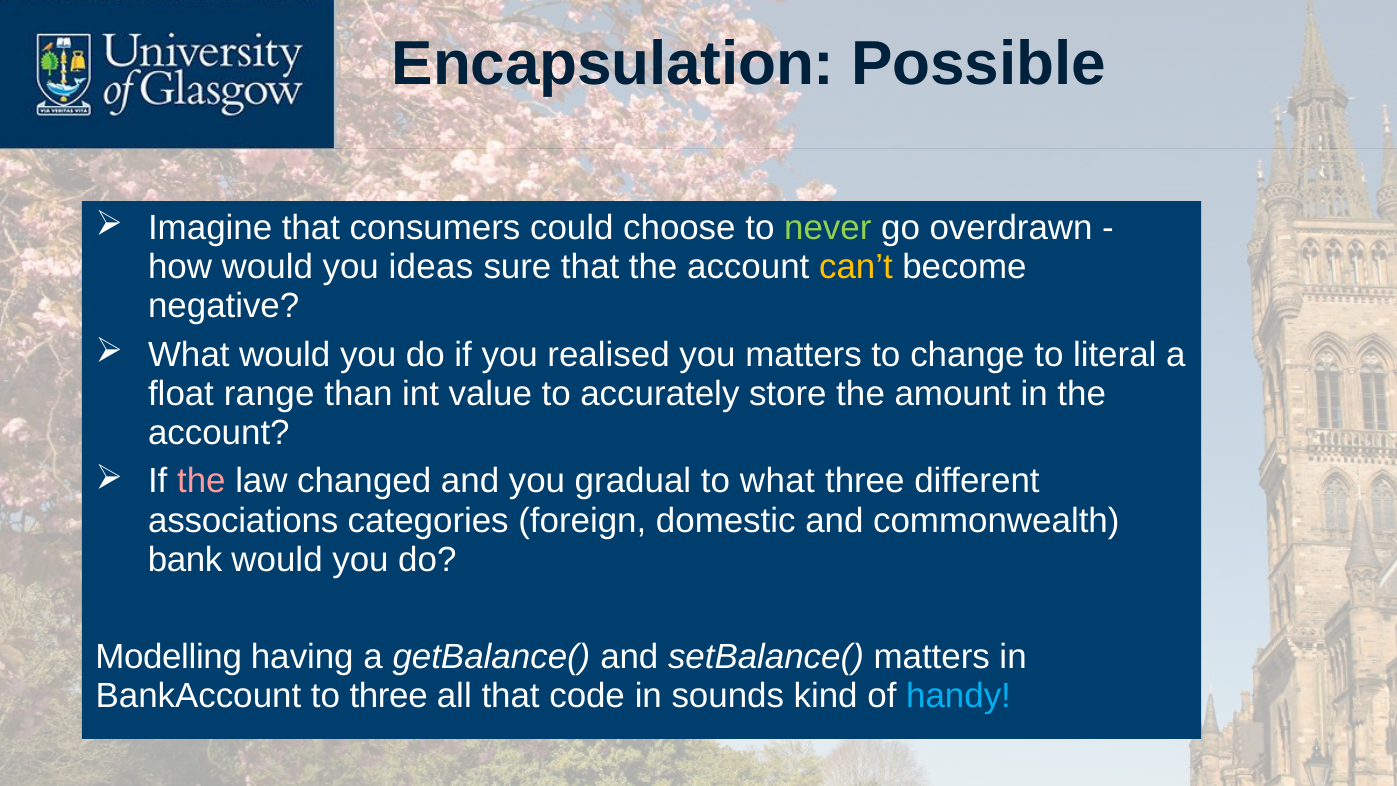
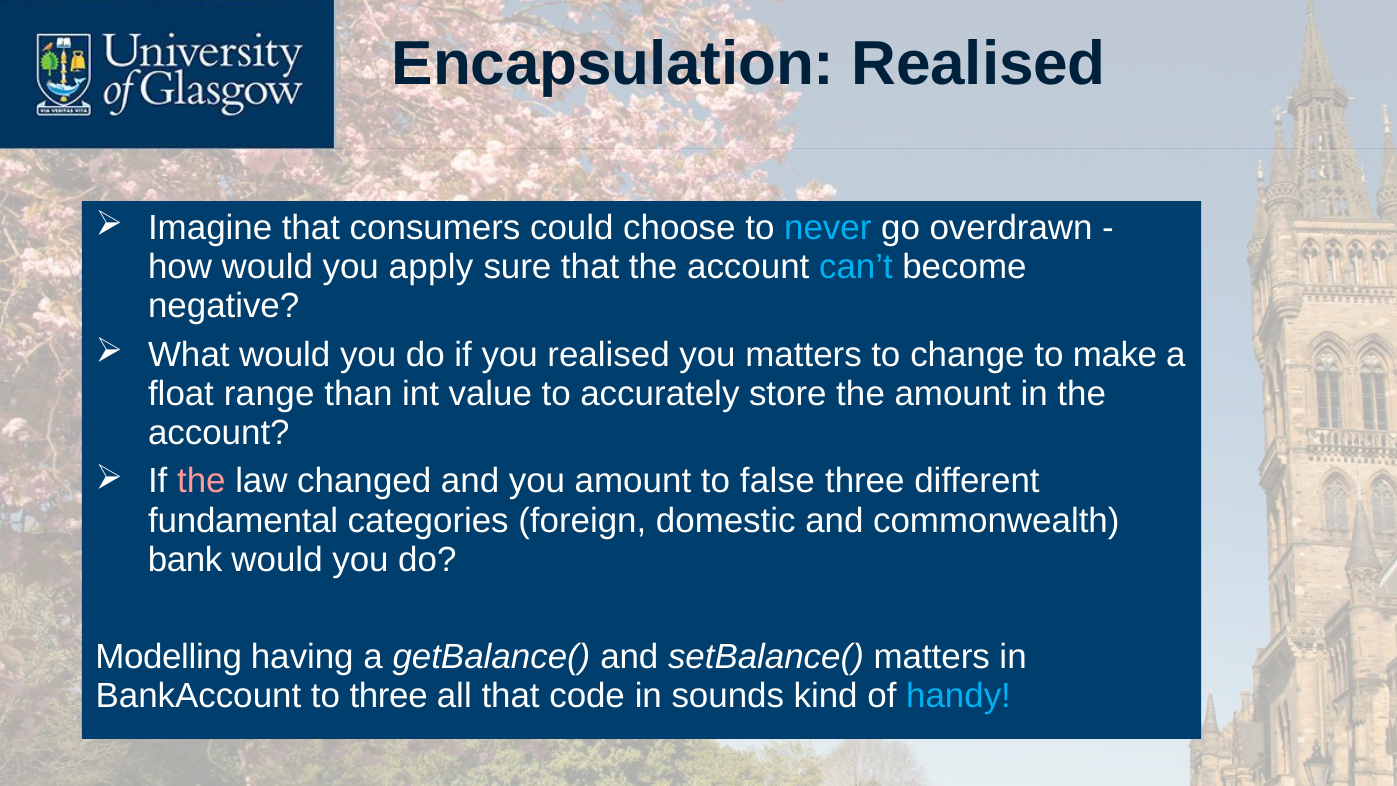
Encapsulation Possible: Possible -> Realised (979, 64)
never colour: light green -> light blue (828, 228)
ideas: ideas -> apply (431, 267)
can’t colour: yellow -> light blue (856, 267)
literal: literal -> make (1115, 355)
you gradual: gradual -> amount (633, 481)
to what: what -> false (777, 481)
associations: associations -> fundamental (243, 520)
